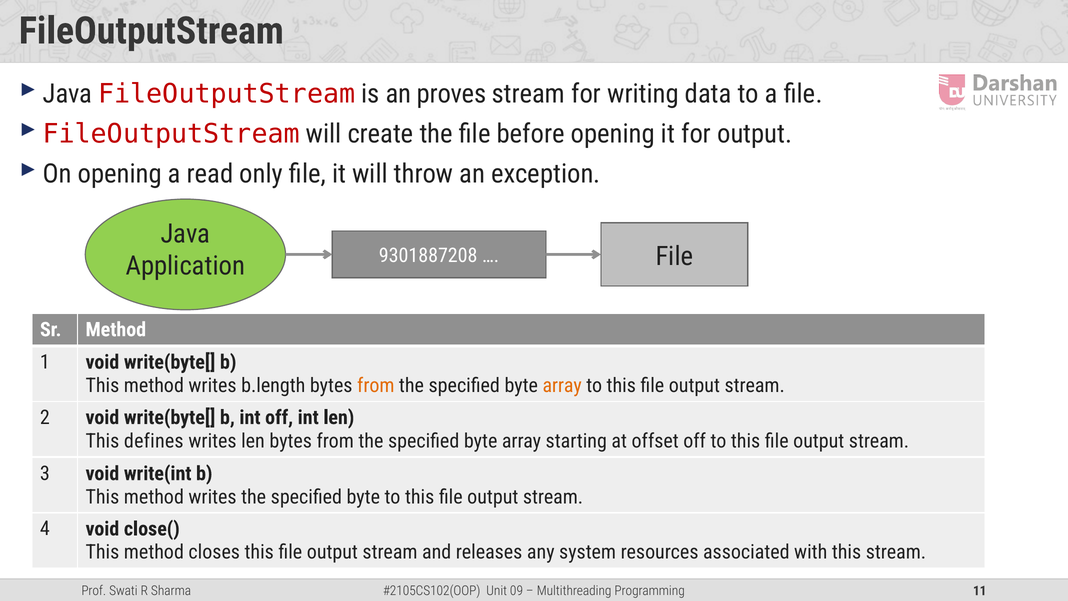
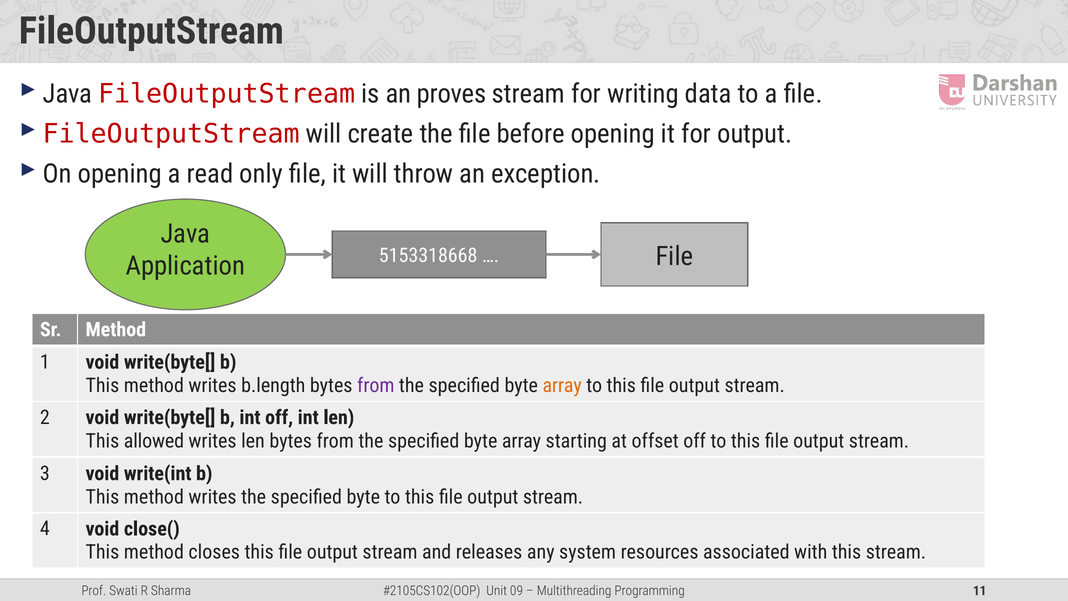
9301887208: 9301887208 -> 5153318668 (428, 256)
from colour: orange -> purple (376, 385)
defines: defines -> allowed (154, 441)
